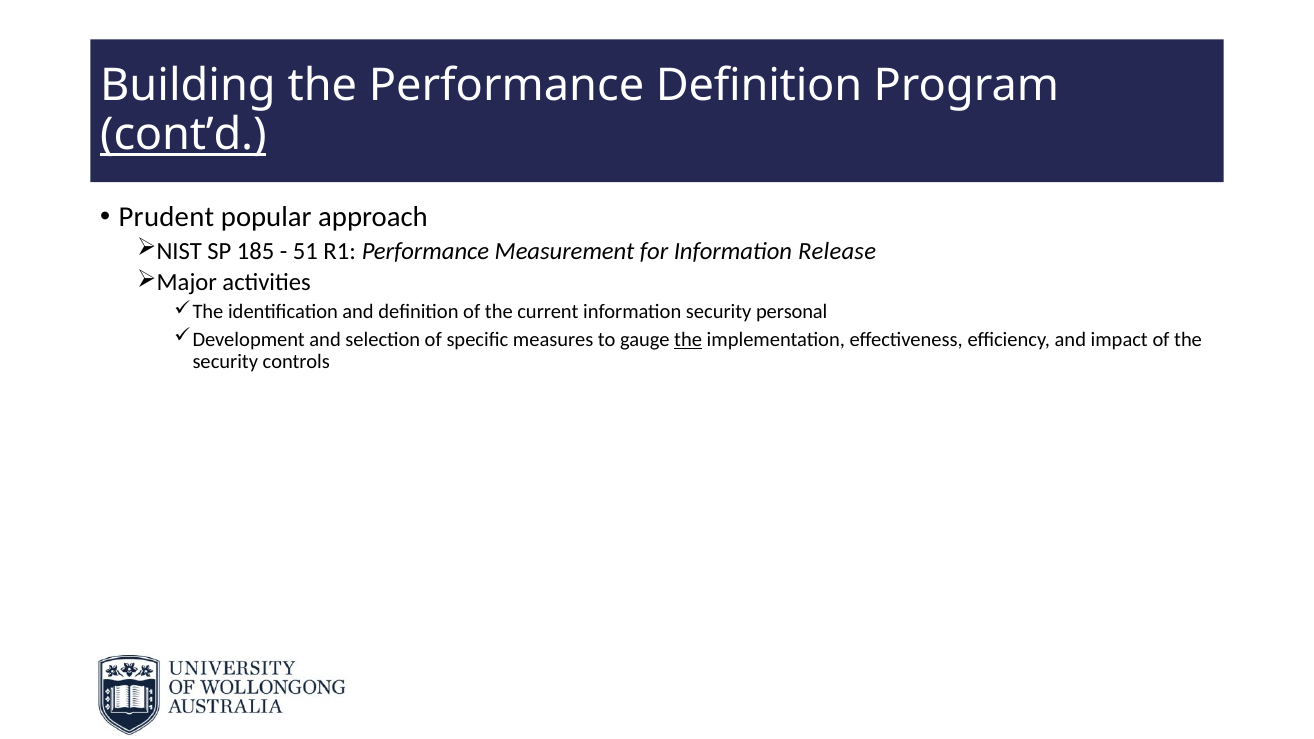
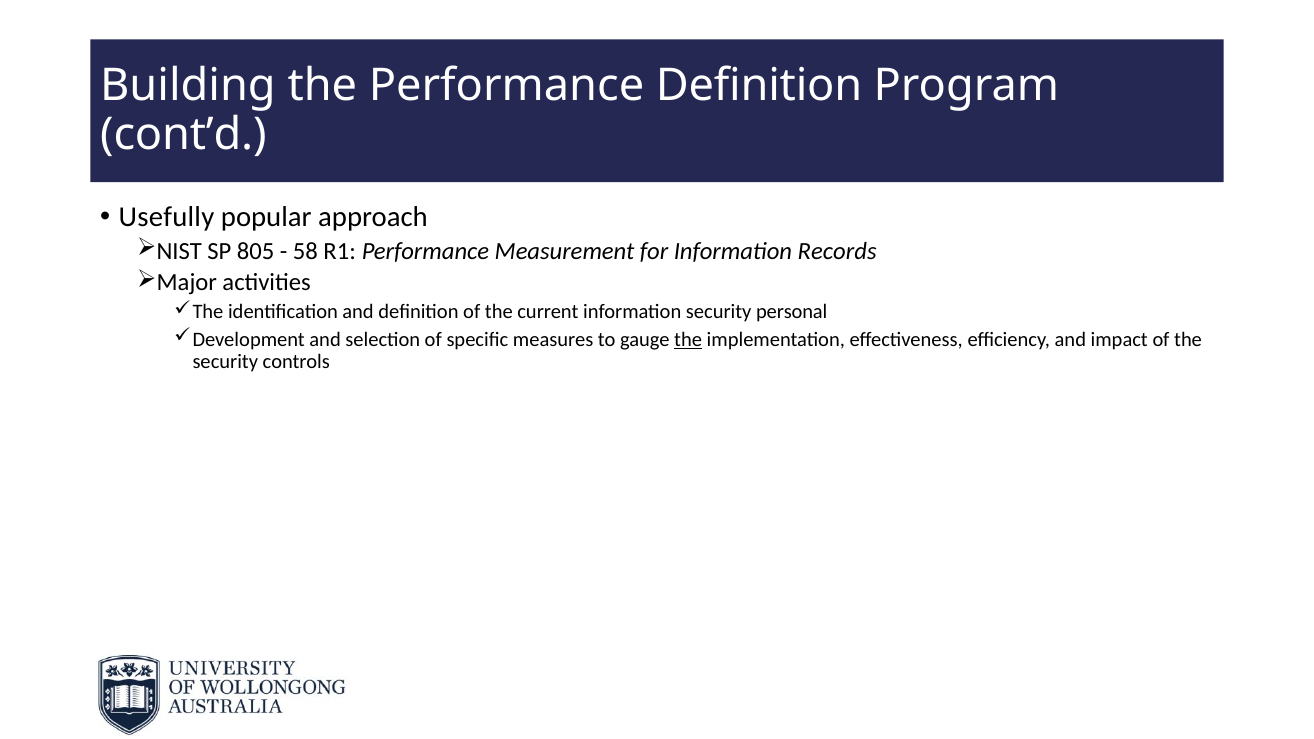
cont’d underline: present -> none (183, 135)
Prudent: Prudent -> Usefully (166, 217)
185: 185 -> 805 (256, 251)
51: 51 -> 58 (305, 251)
Release: Release -> Records (837, 251)
